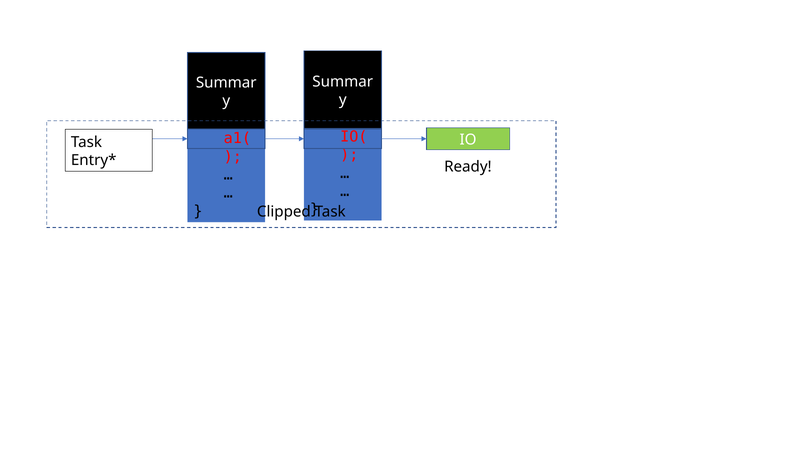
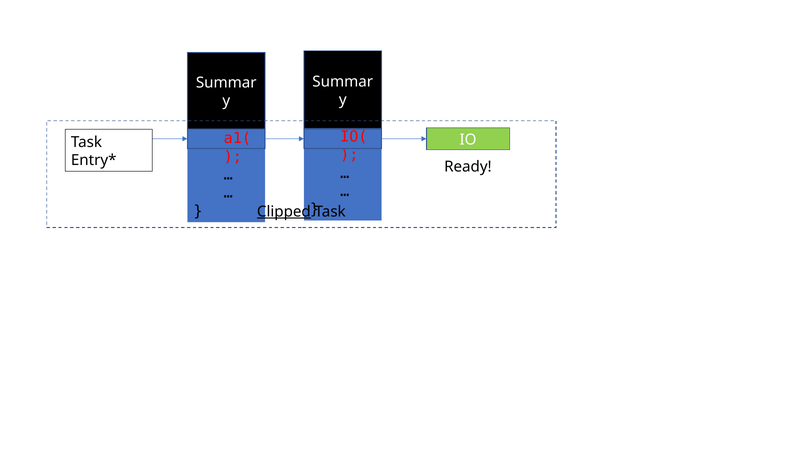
Clipped underline: none -> present (284, 211)
